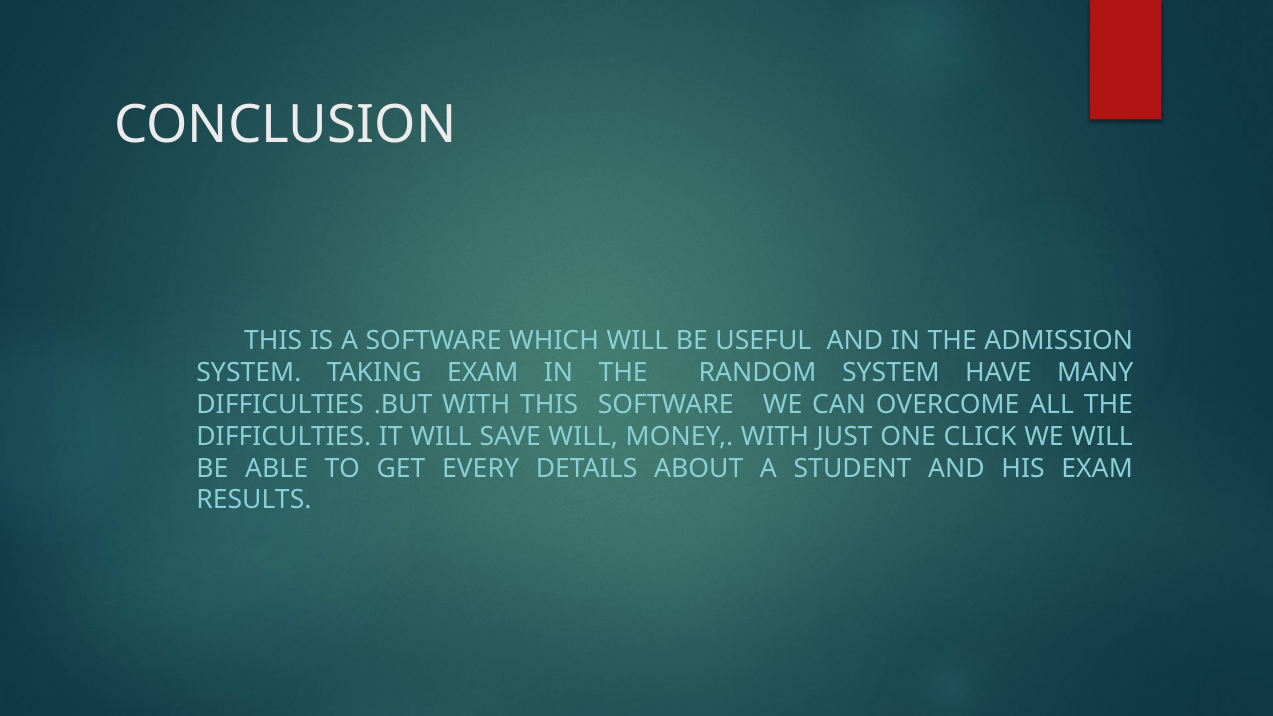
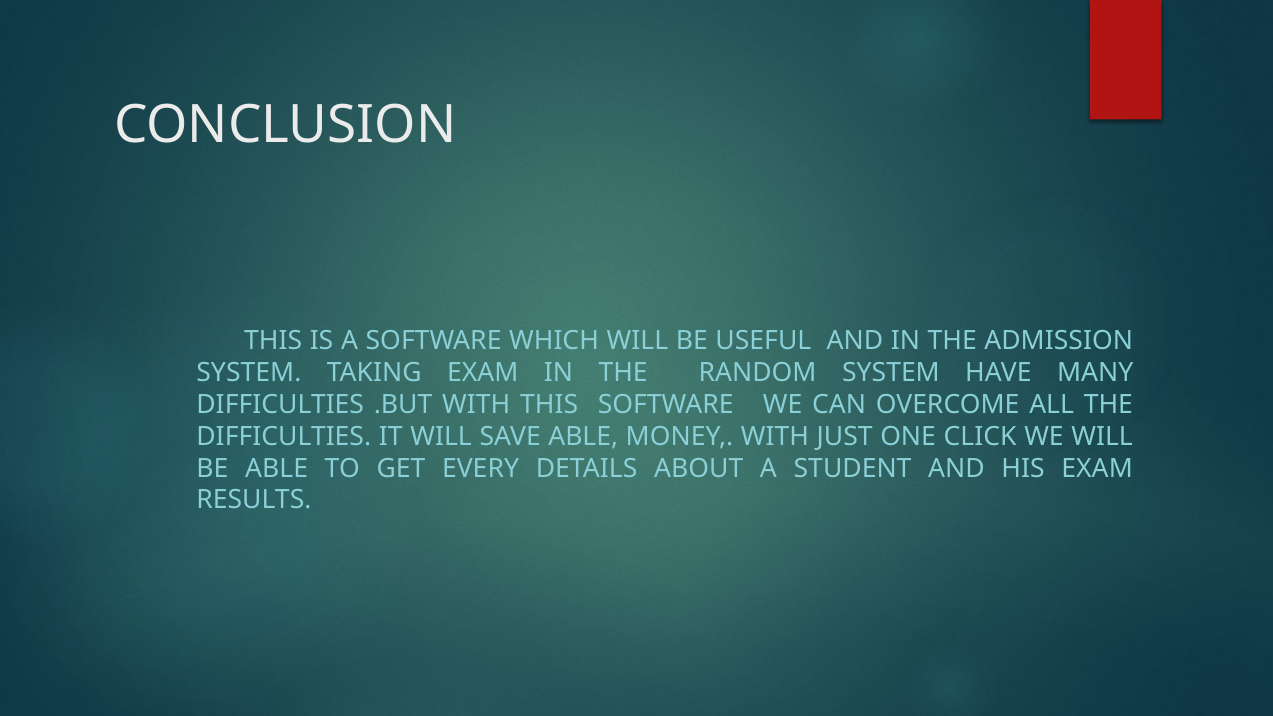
SAVE WILL: WILL -> ABLE (583, 437)
